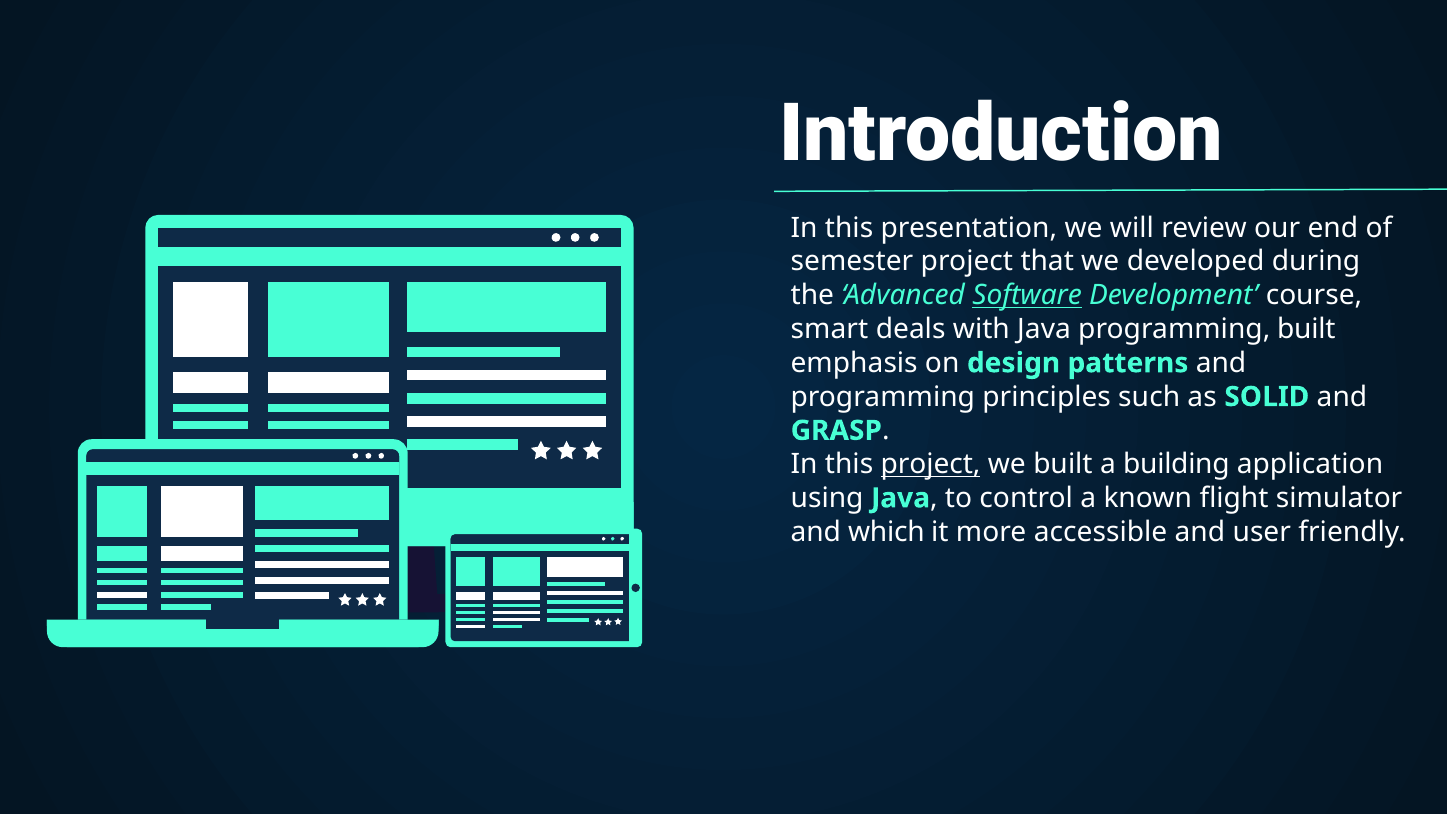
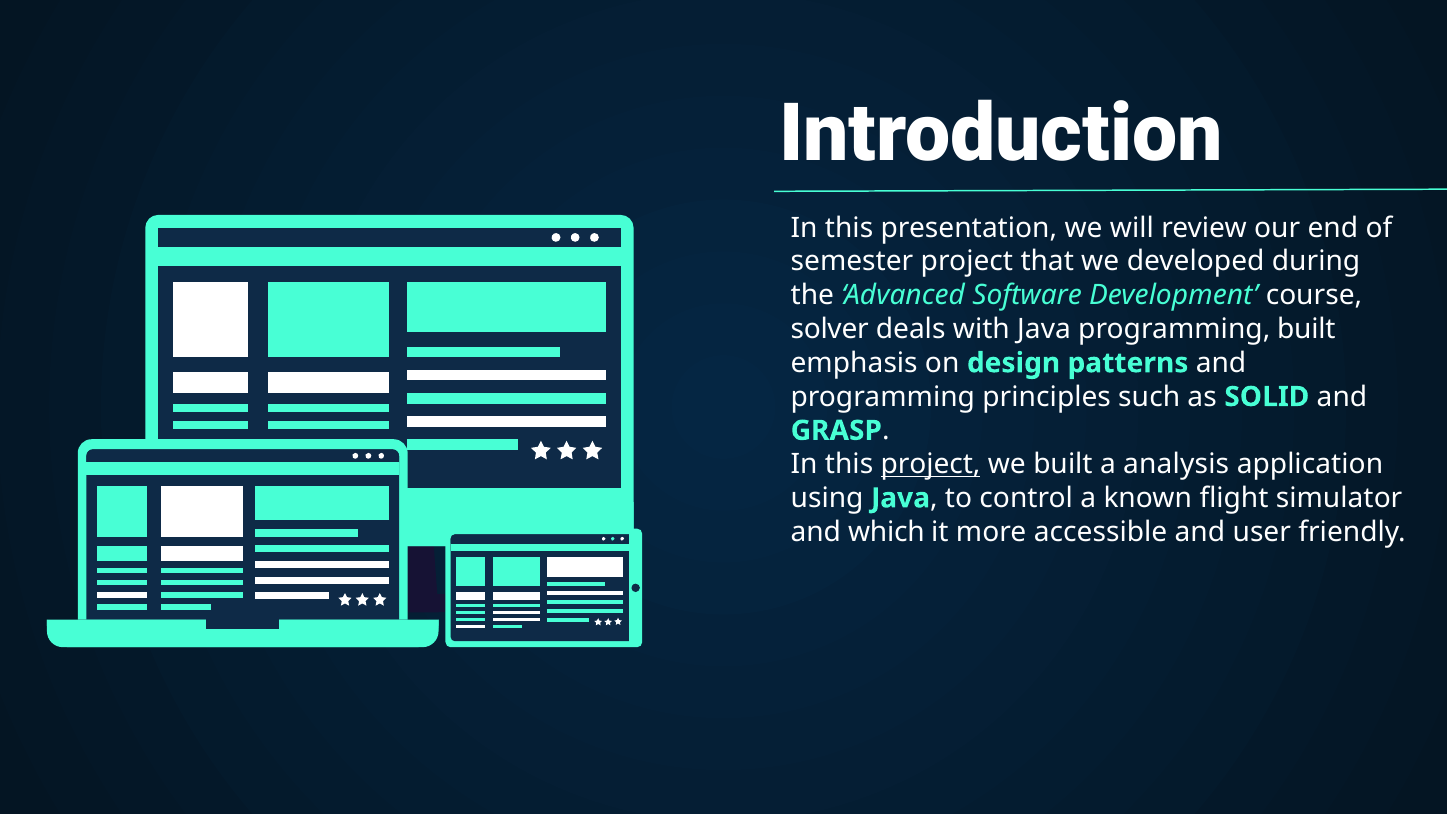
Software underline: present -> none (1027, 295)
smart: smart -> solver (830, 329)
building: building -> analysis (1176, 464)
